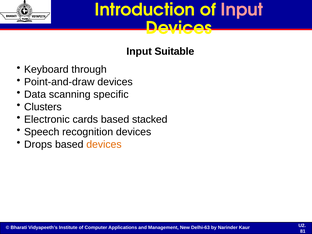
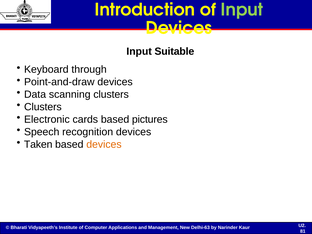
Input colour: pink -> light green (242, 10)
scanning specific: specific -> clusters (111, 95)
stacked: stacked -> pictures (150, 119)
Drops: Drops -> Taken (38, 144)
